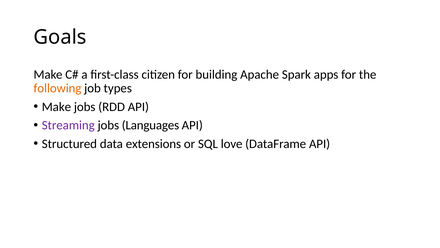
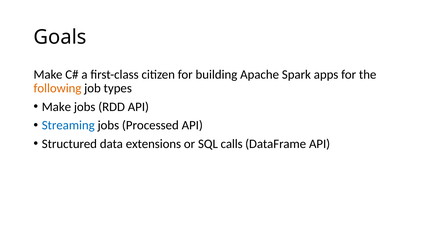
Streaming colour: purple -> blue (68, 125)
Languages: Languages -> Processed (150, 125)
love: love -> calls (232, 143)
